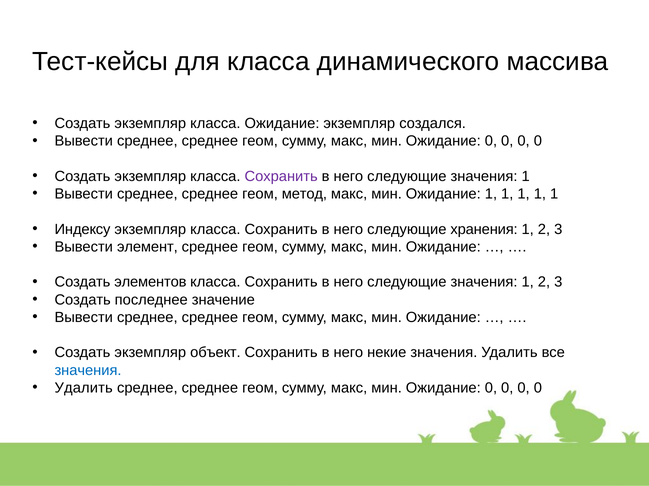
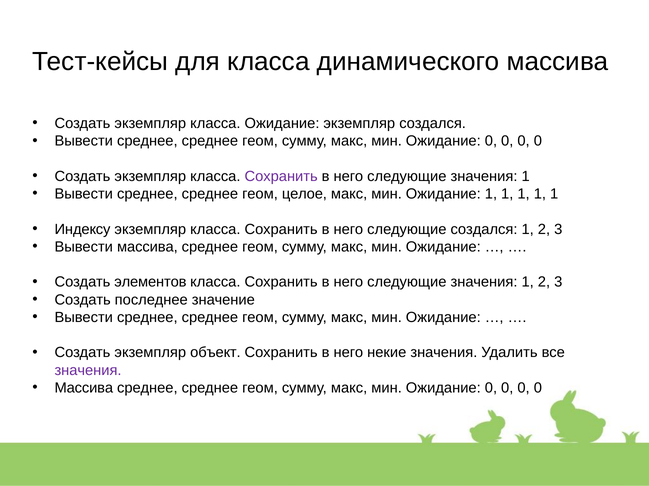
метод: метод -> целое (304, 194)
следующие хранения: хранения -> создался (484, 230)
Вывести элемент: элемент -> массива (147, 247)
значения colour: blue -> purple (88, 371)
Удалить: Удалить -> Массива (84, 388)
